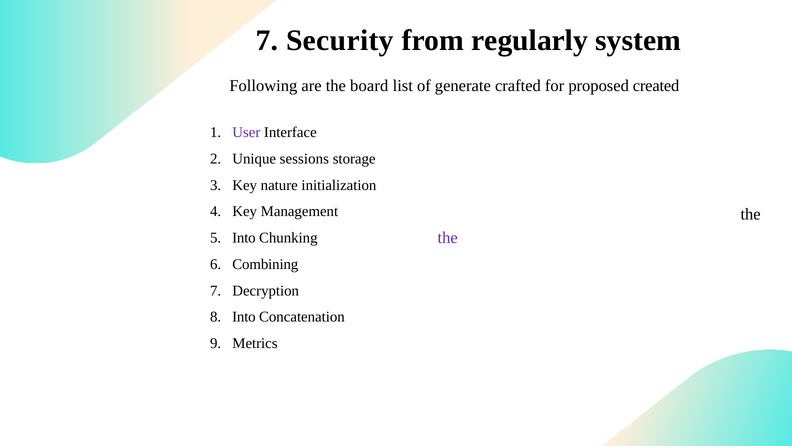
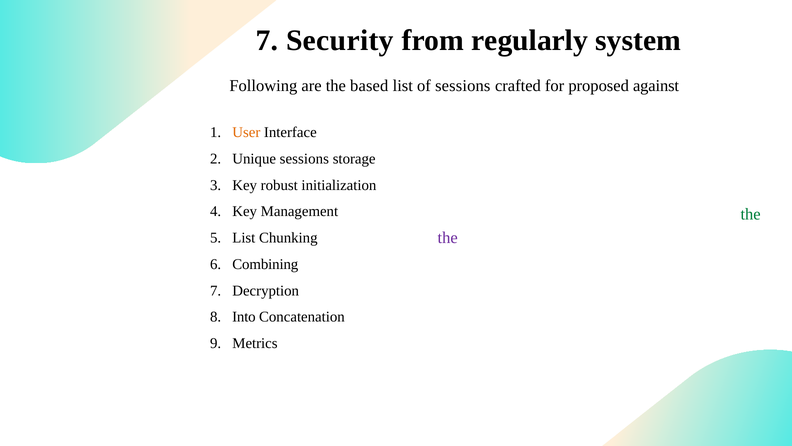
board: board -> based (369, 86)
of generate: generate -> sessions (463, 86)
created: created -> against (656, 86)
User colour: purple -> orange (246, 132)
nature: nature -> robust (279, 185)
the colour: black -> green (751, 214)
Into: Into -> List (244, 238)
